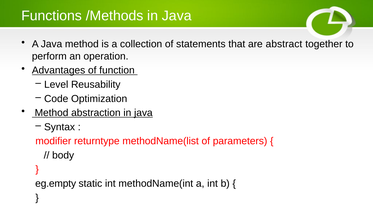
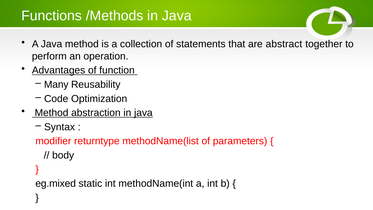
Level: Level -> Many (56, 84)
eg.empty: eg.empty -> eg.mixed (56, 183)
